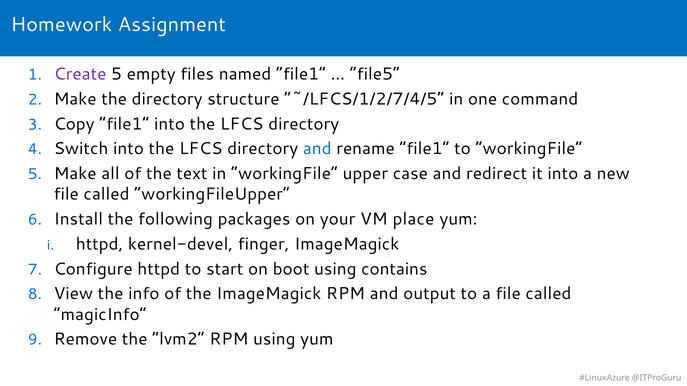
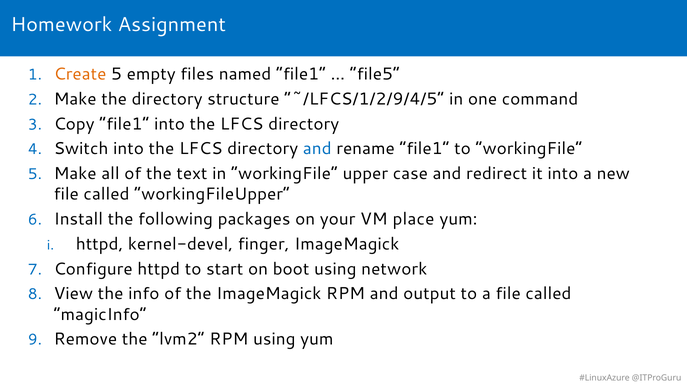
Create colour: purple -> orange (80, 74)
~/LFCS/1/2/7/4/5: ~/LFCS/1/2/7/4/5 -> ~/LFCS/1/2/9/4/5 (364, 99)
contains: contains -> network (394, 269)
